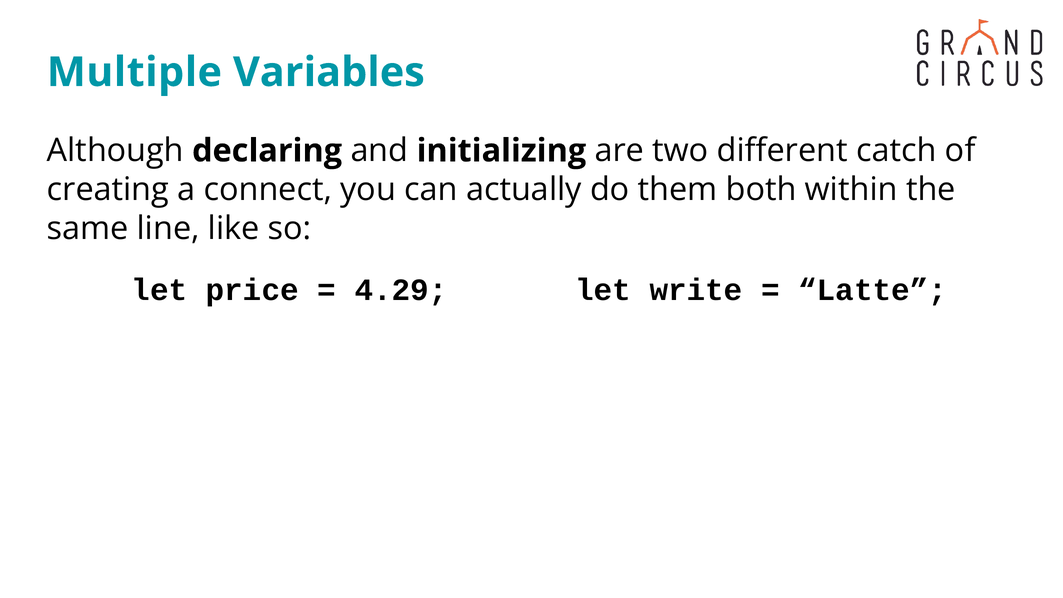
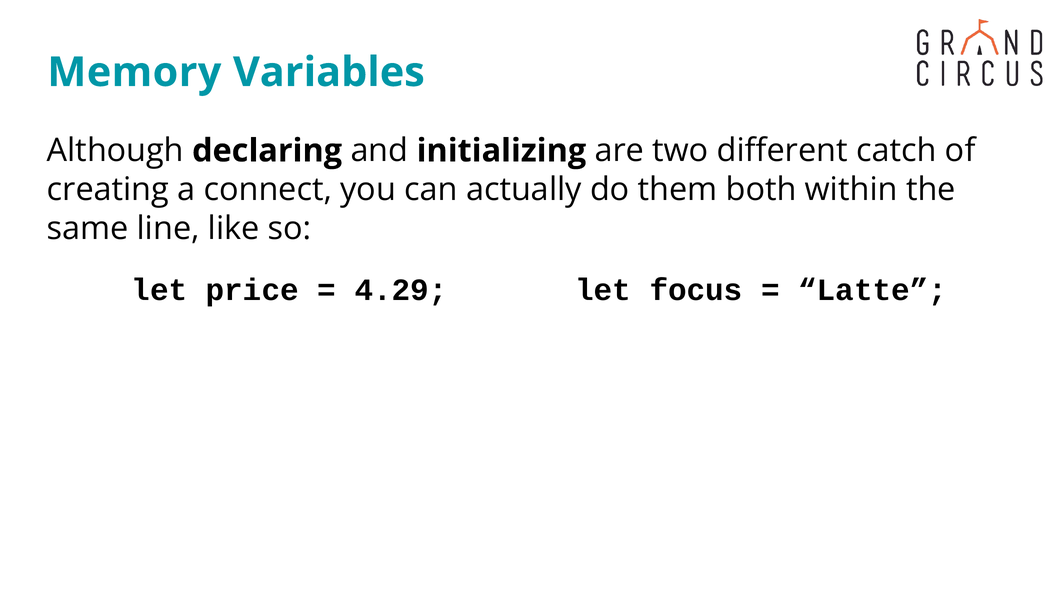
Multiple: Multiple -> Memory (134, 72)
write: write -> focus (696, 290)
